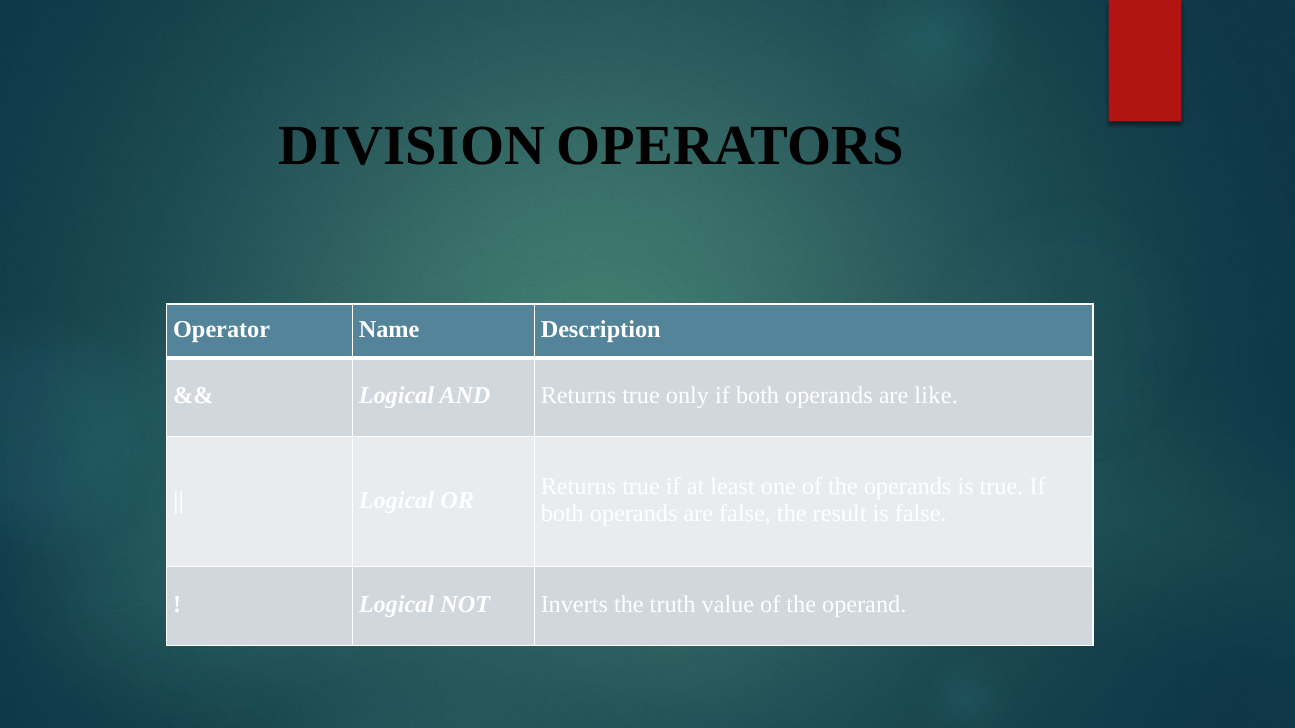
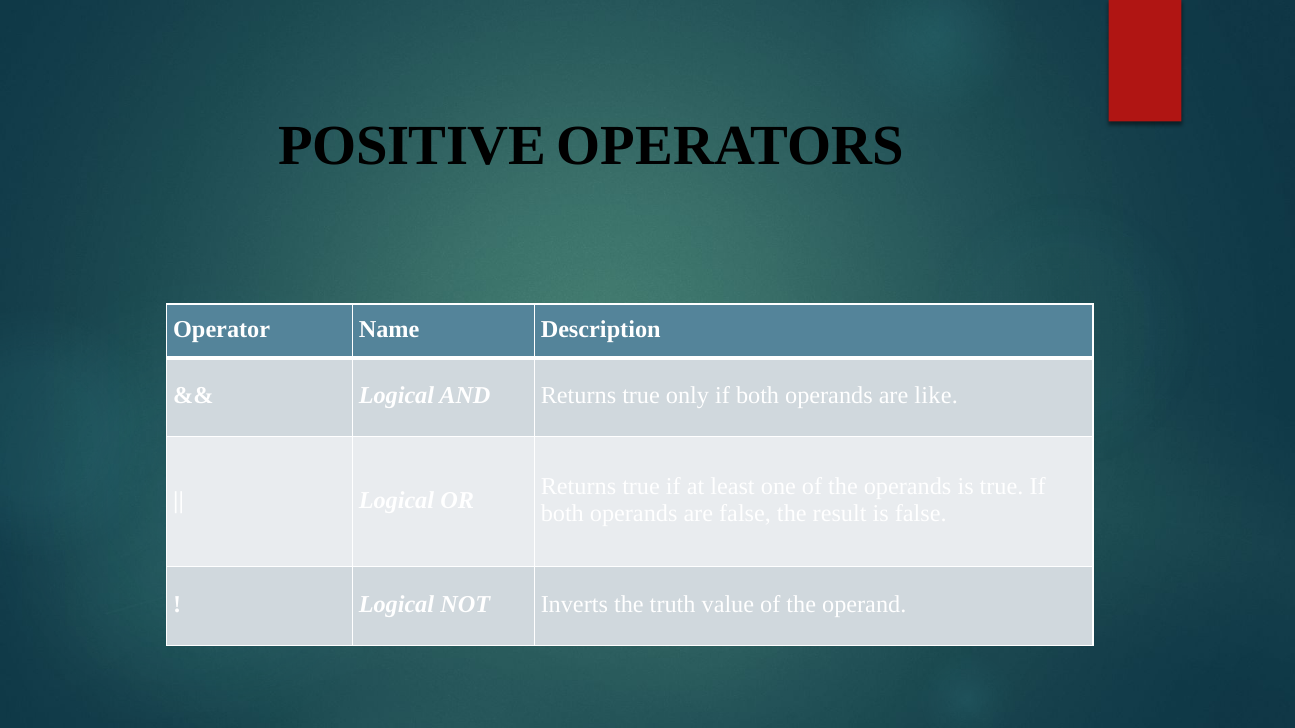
DIVISION: DIVISION -> POSITIVE (412, 146)
